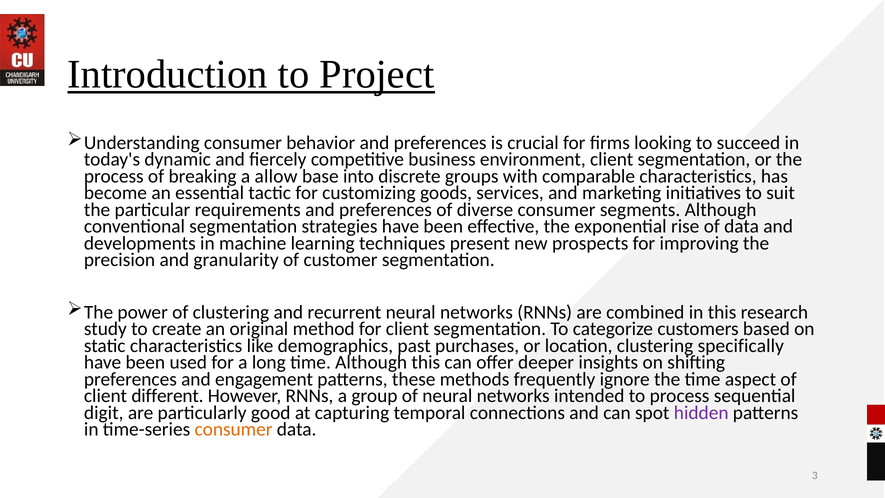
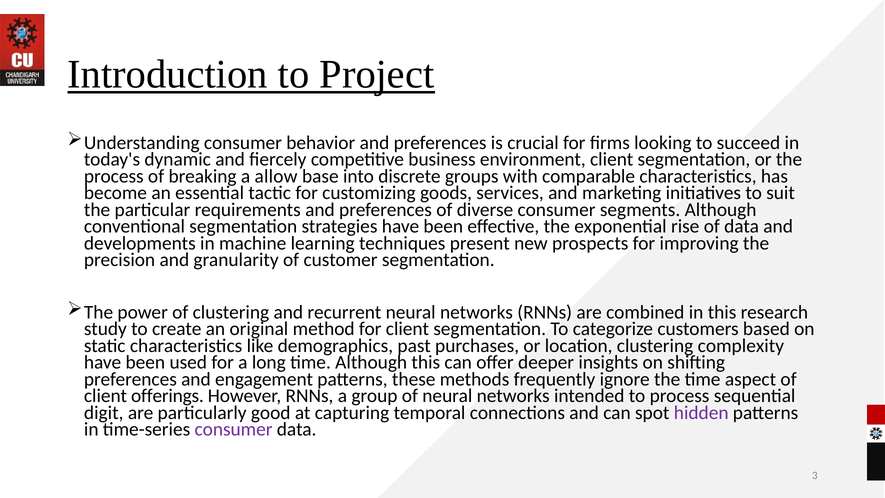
specifically: specifically -> complexity (741, 346)
different: different -> offerings (167, 396)
consumer colour: orange -> purple (234, 429)
